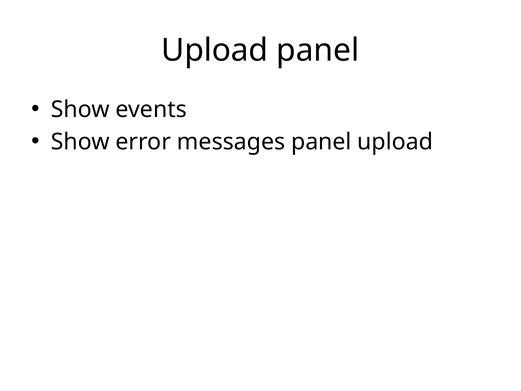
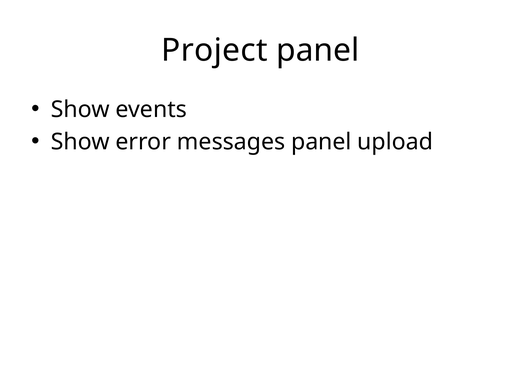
Upload: Upload -> Project (214, 50)
